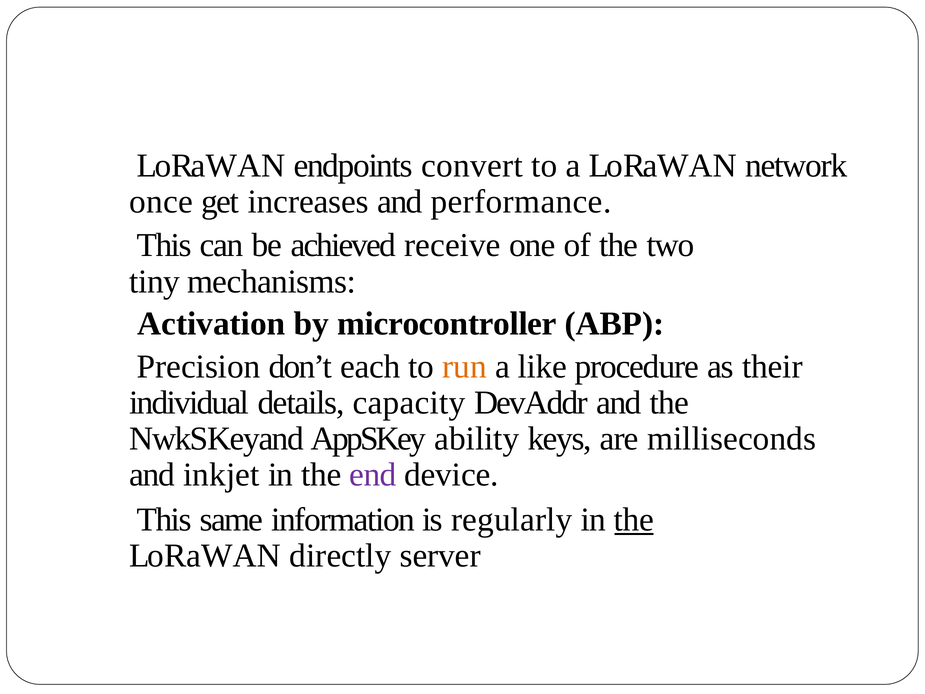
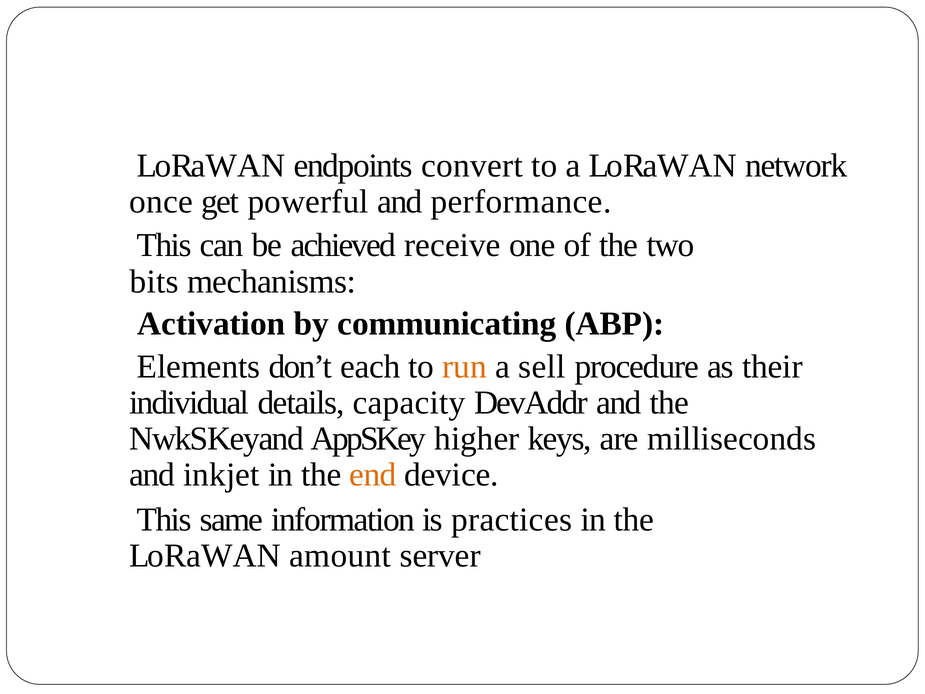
increases: increases -> powerful (308, 202)
tiny: tiny -> bits (154, 281)
microcontroller: microcontroller -> communicating (447, 323)
Precision: Precision -> Elements (199, 367)
like: like -> sell (542, 367)
ability: ability -> higher (477, 439)
end colour: purple -> orange (373, 475)
regularly: regularly -> practices (512, 520)
the underline: present -> none (634, 520)
directly: directly -> amount (340, 556)
